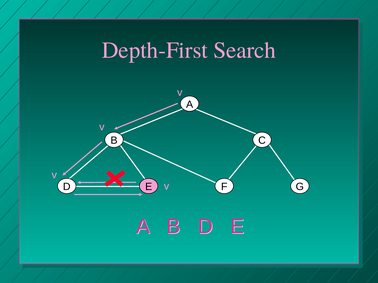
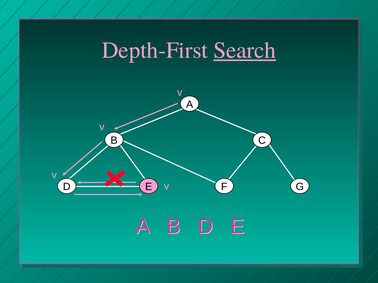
Search underline: none -> present (245, 50)
